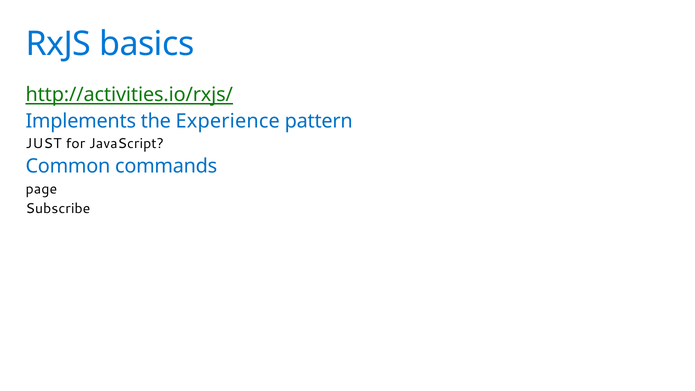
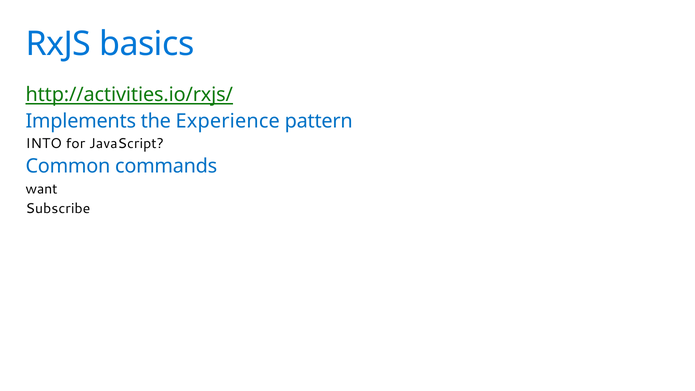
JUST: JUST -> INTO (44, 144)
page: page -> want (41, 189)
